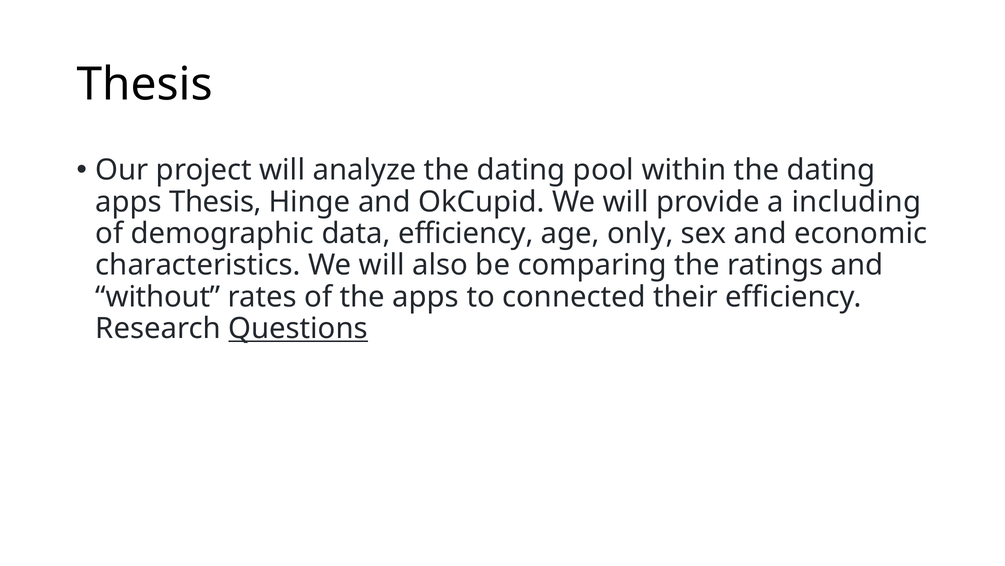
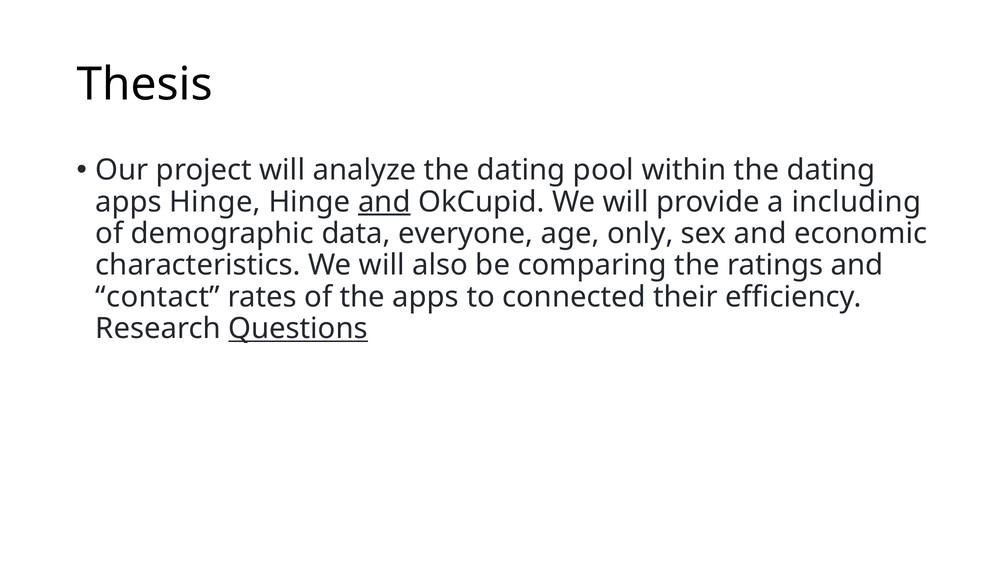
apps Thesis: Thesis -> Hinge (215, 202)
and underline: none -> present (384, 202)
data efficiency: efficiency -> everyone (466, 233)
without: without -> contact (158, 297)
